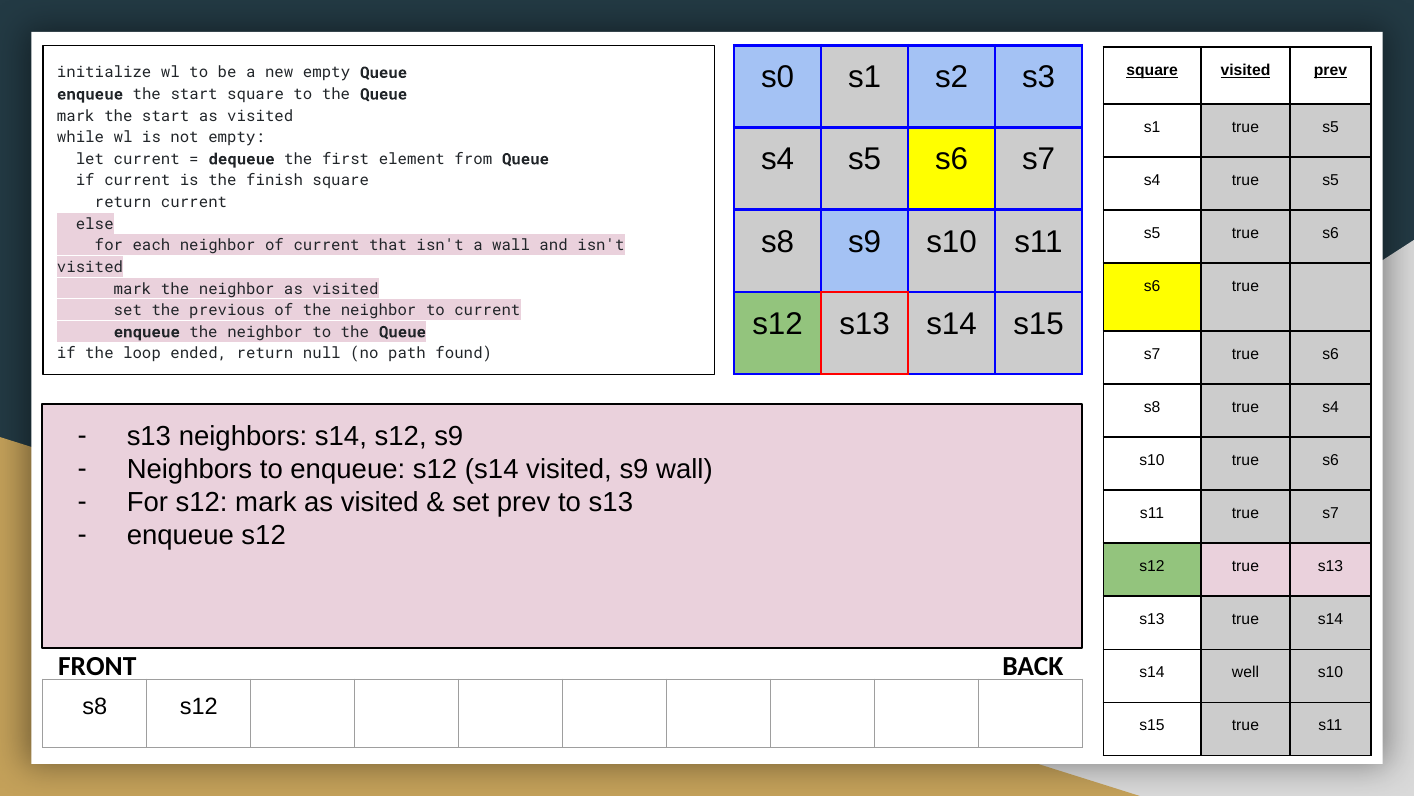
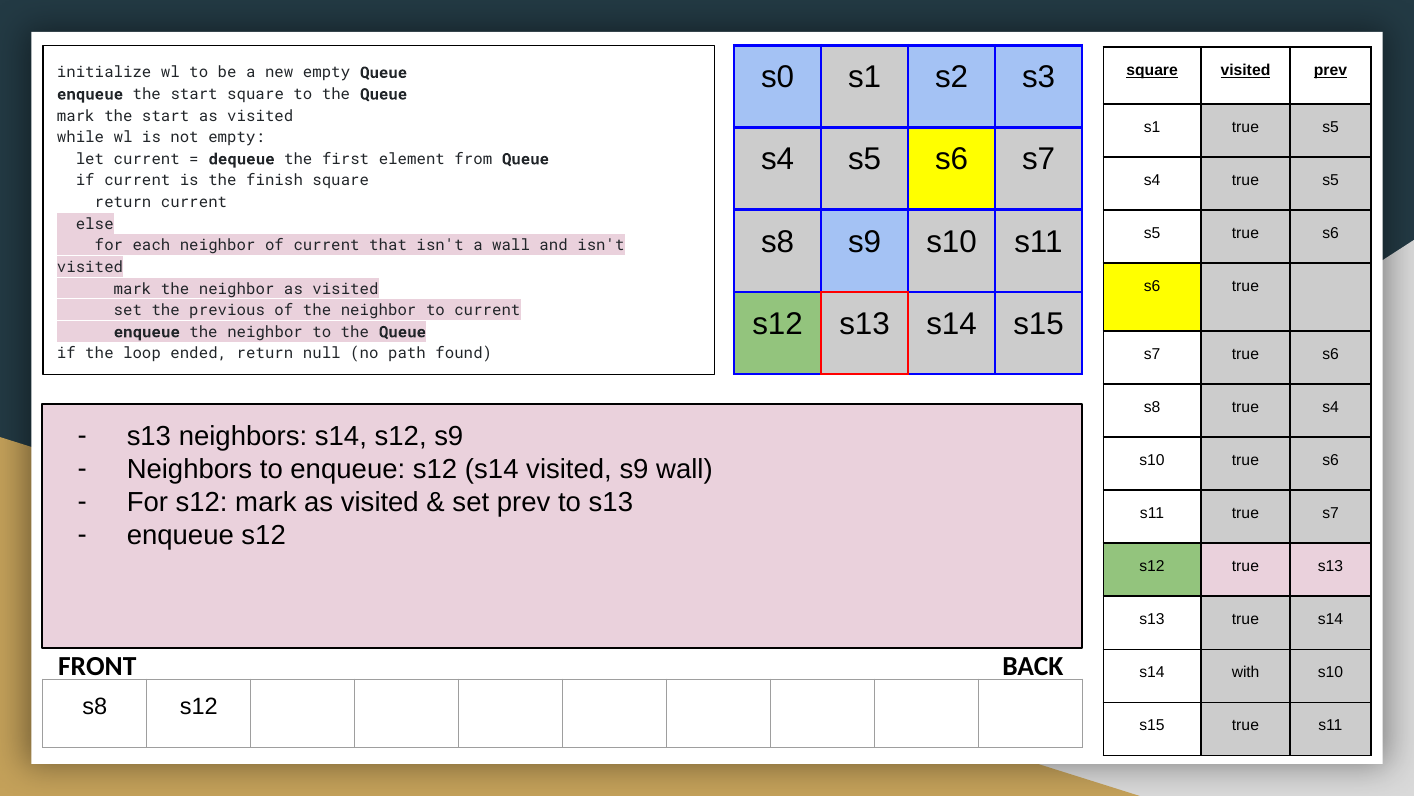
well: well -> with (1246, 672)
